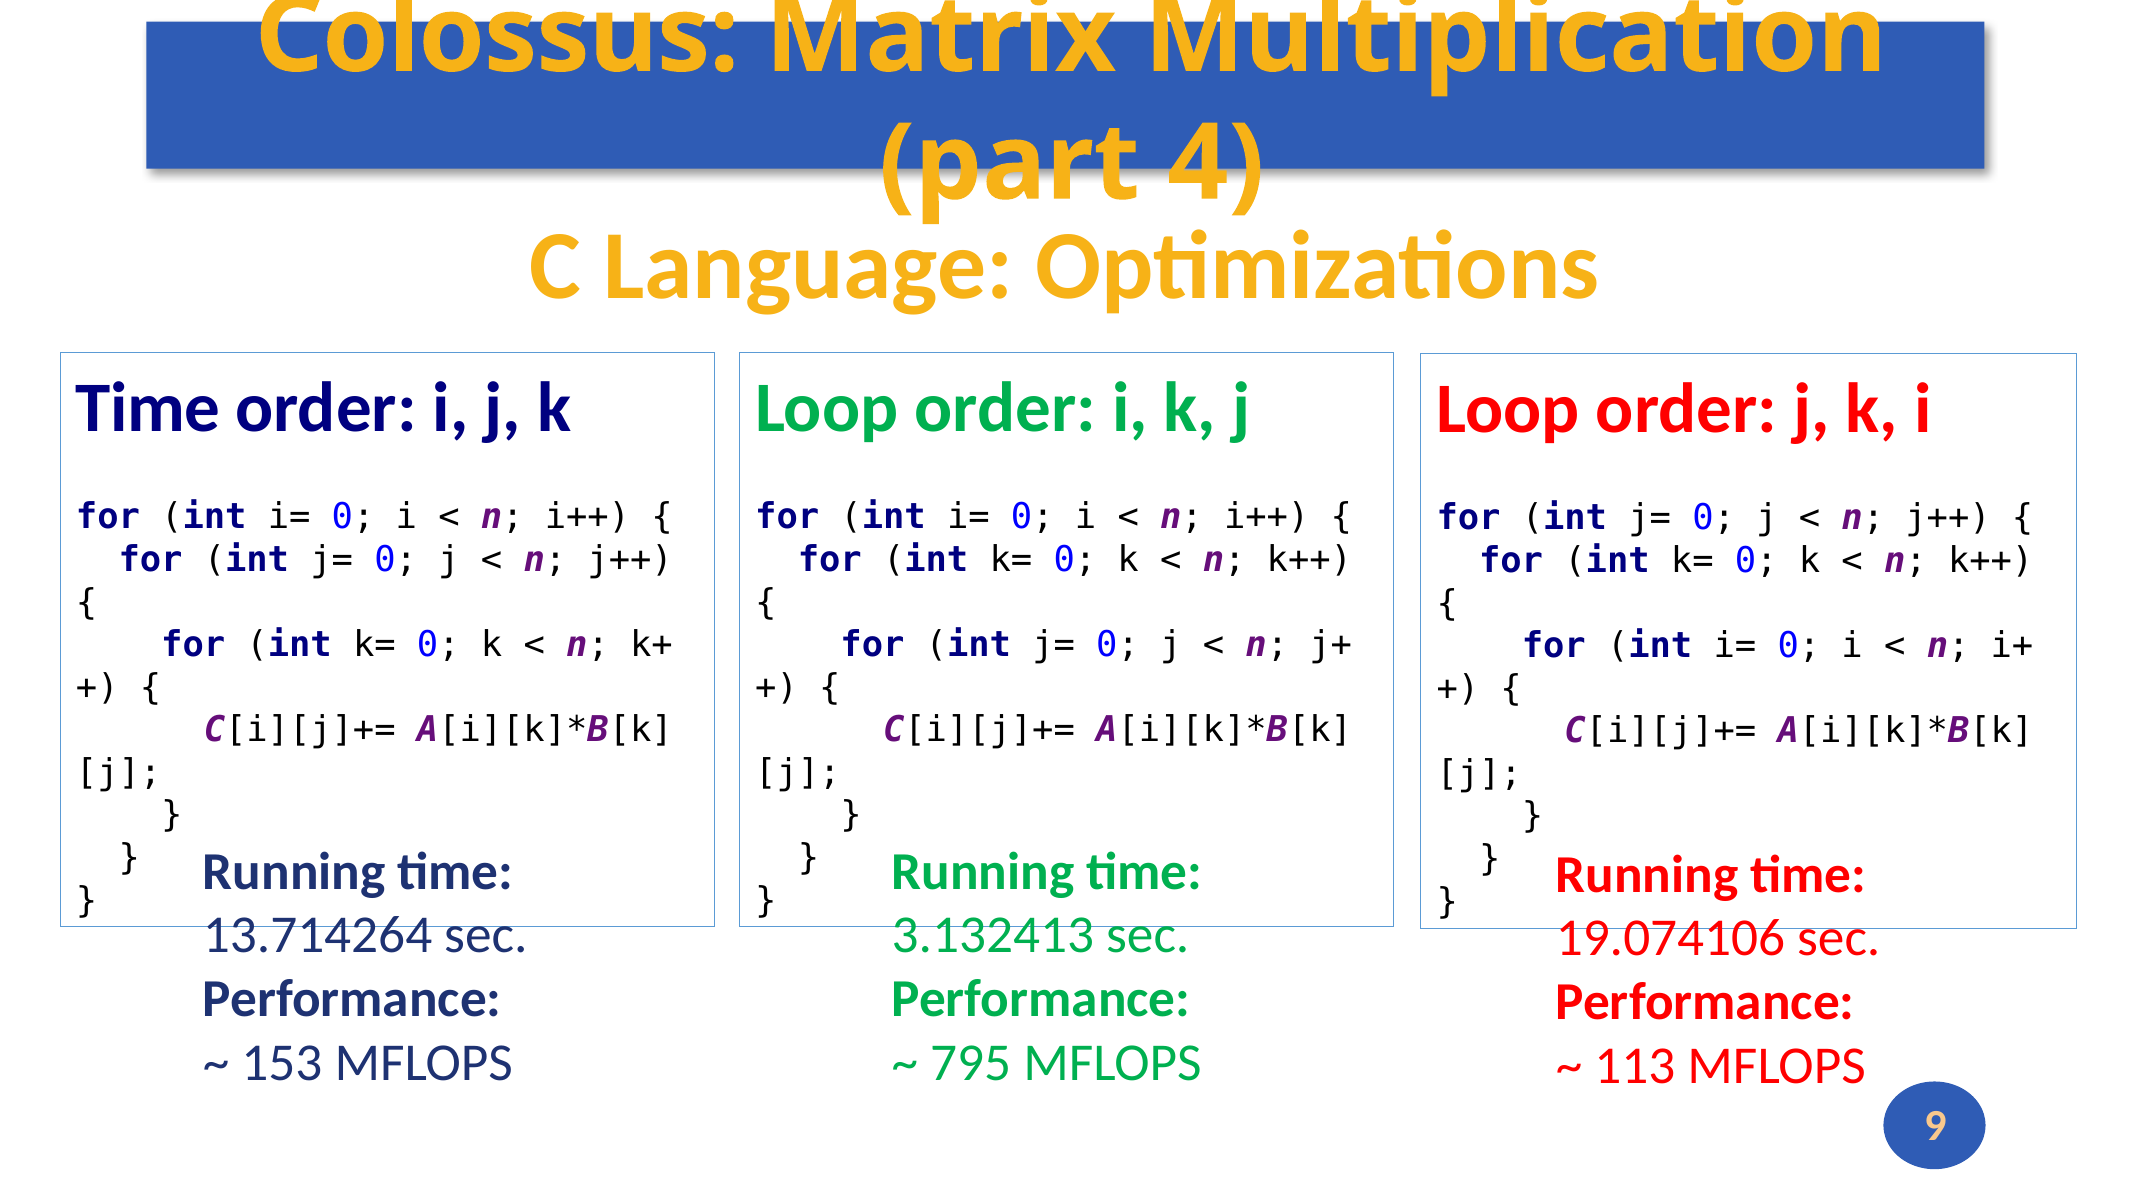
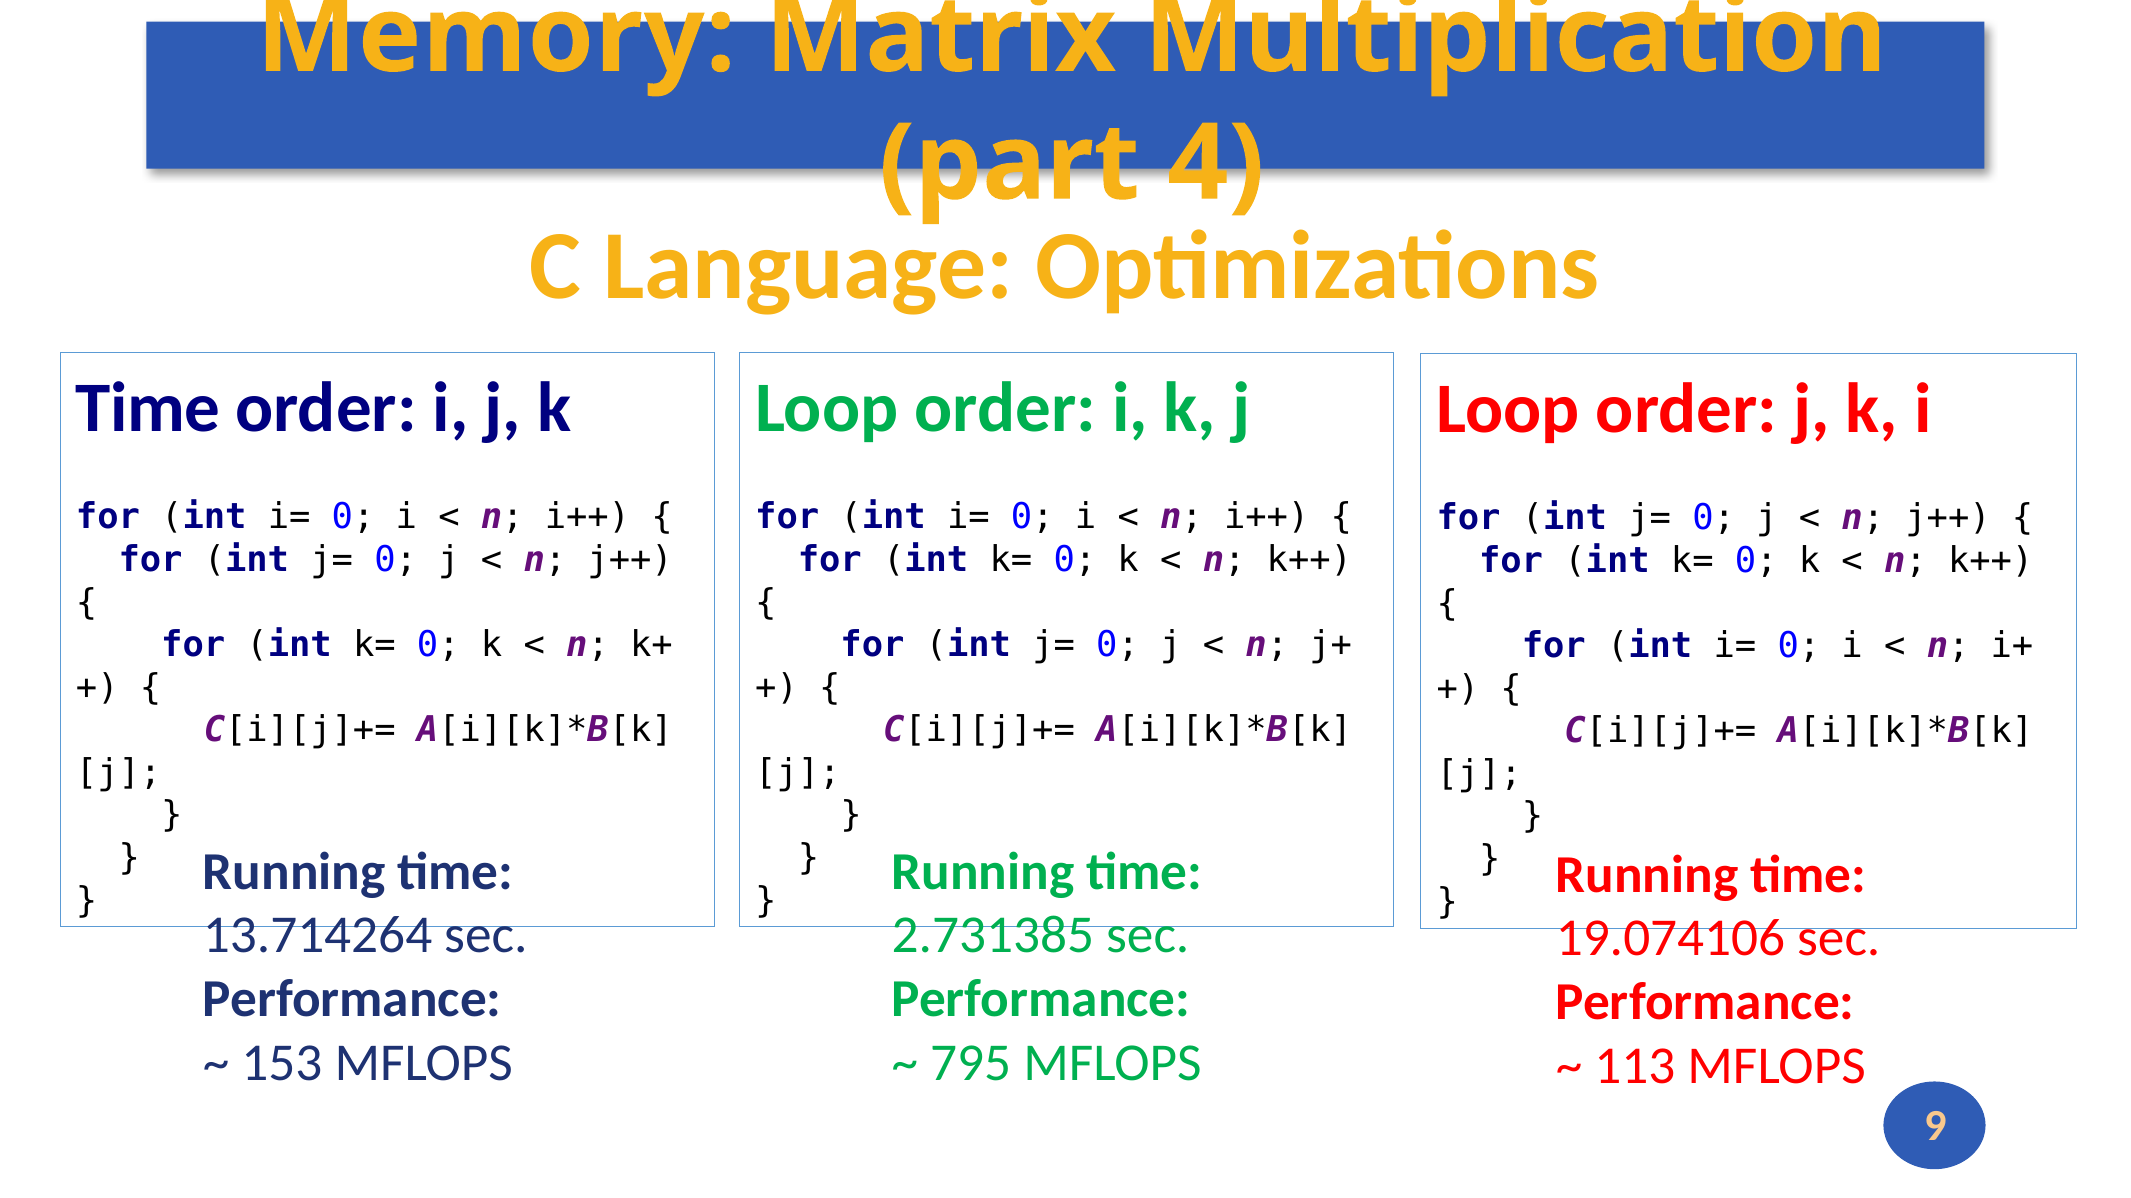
Colossus: Colossus -> Memory (496, 36)
3.132413: 3.132413 -> 2.731385 (993, 936)
